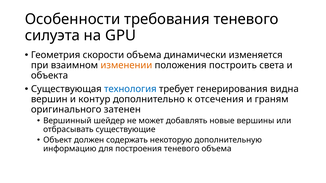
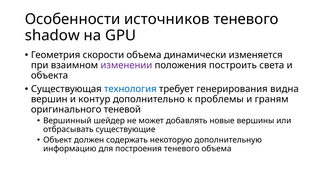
требования: требования -> источников (167, 19)
силуэта: силуэта -> shadow (52, 35)
изменении colour: orange -> purple (126, 65)
отсечения: отсечения -> проблемы (219, 100)
затенен: затенен -> теневой (122, 110)
